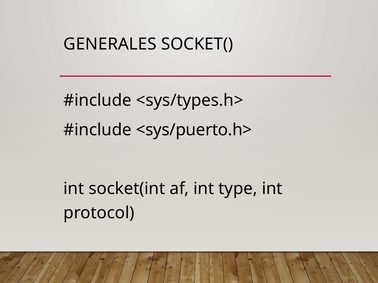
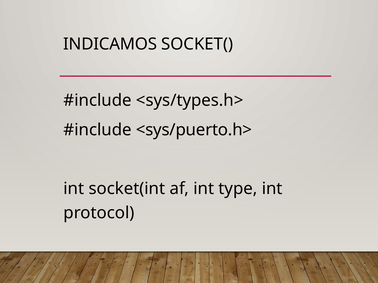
GENERALES: GENERALES -> INDICAMOS (110, 44)
